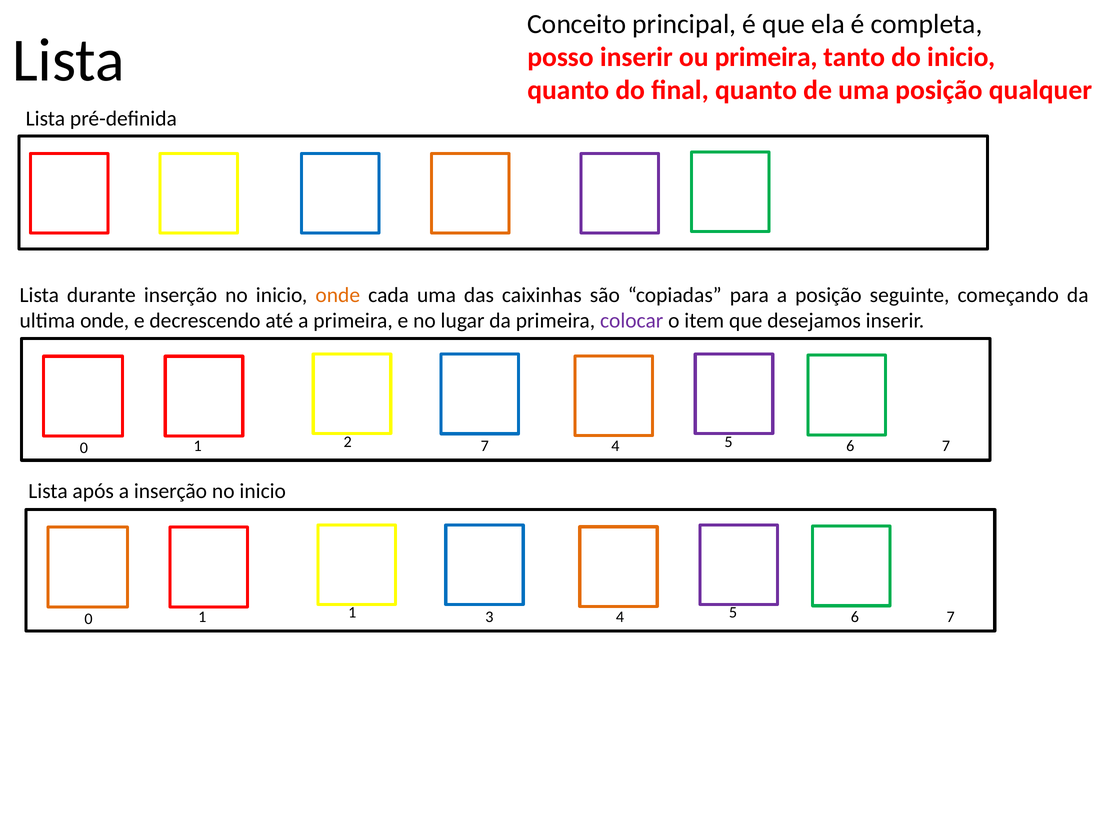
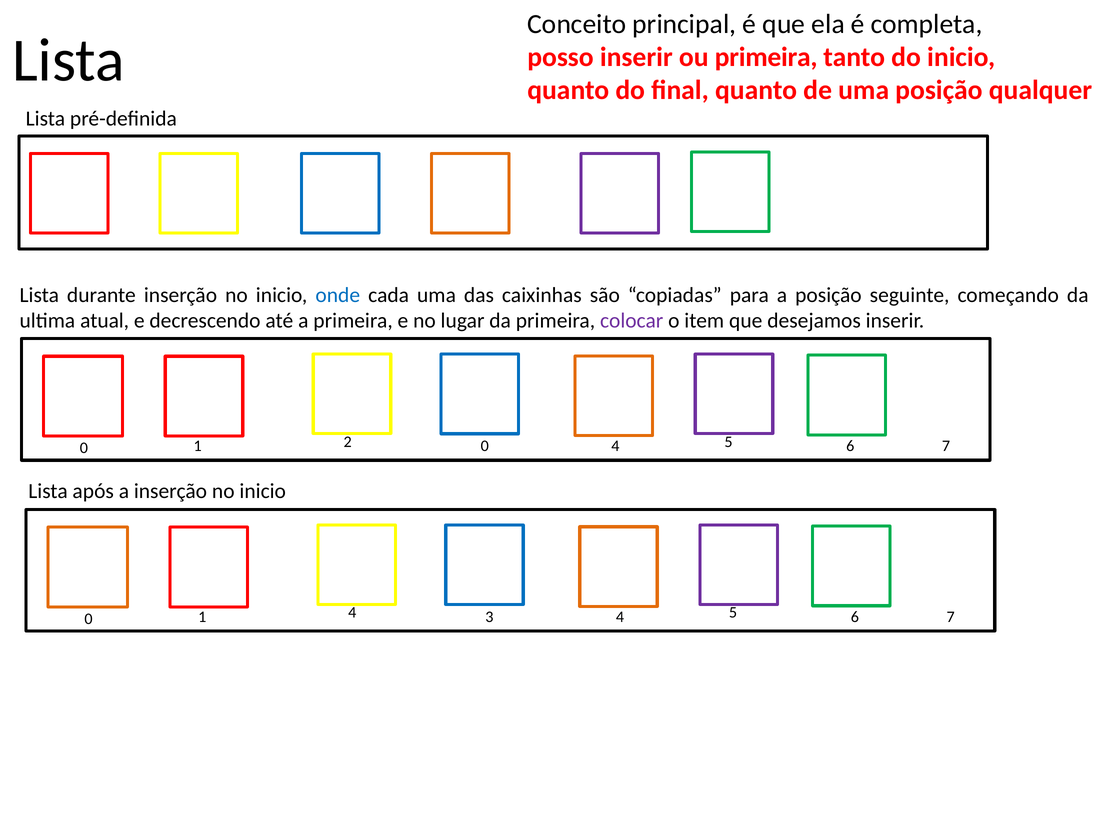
onde colour: orange -> blue (338, 295)
ultima onde: onde -> atual (105, 321)
2 7: 7 -> 0 (485, 446)
1 1: 1 -> 4 (352, 612)
